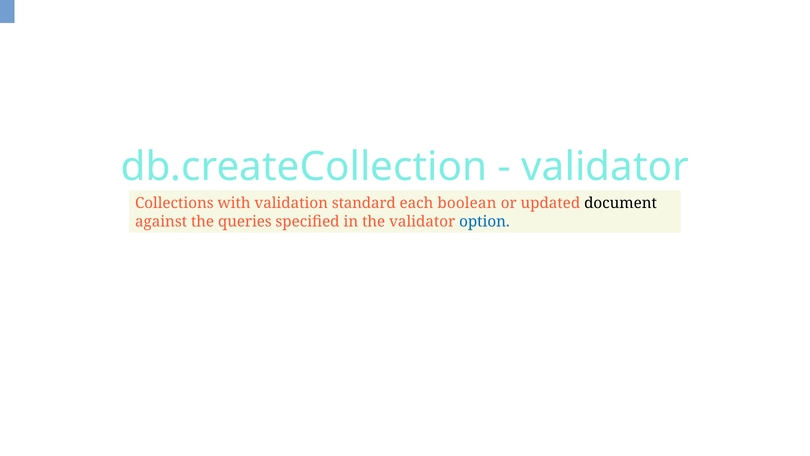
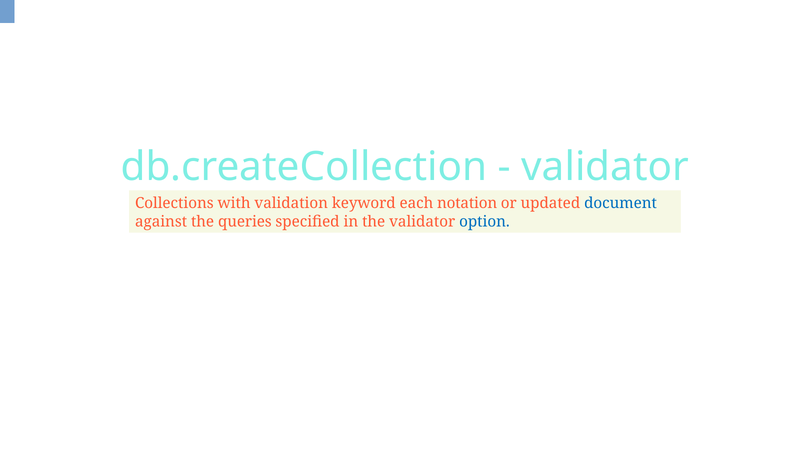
standard: standard -> keyword (364, 203)
boolean: boolean -> notation (467, 203)
document colour: black -> blue (621, 203)
